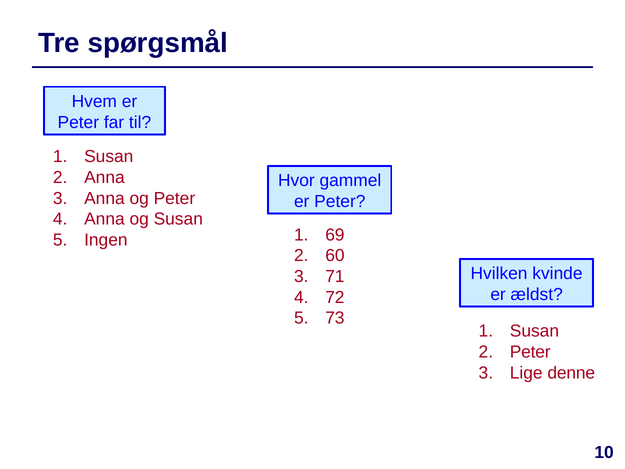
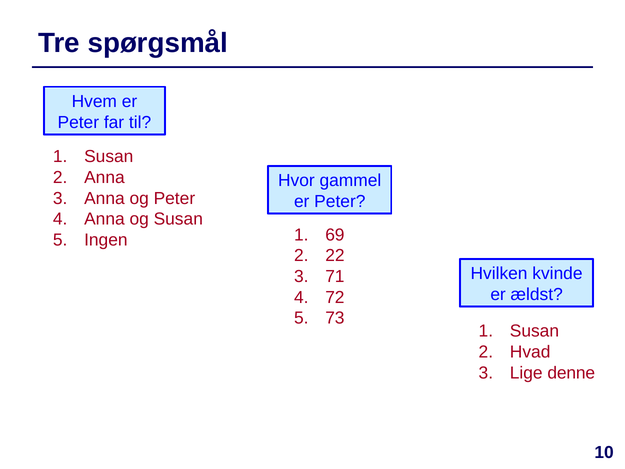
60: 60 -> 22 (335, 256)
Peter: Peter -> Hvad (530, 352)
